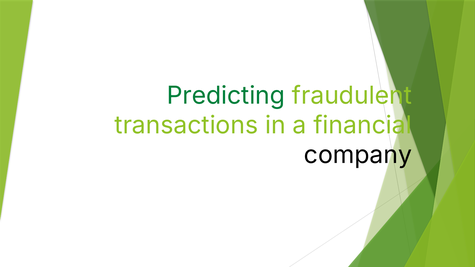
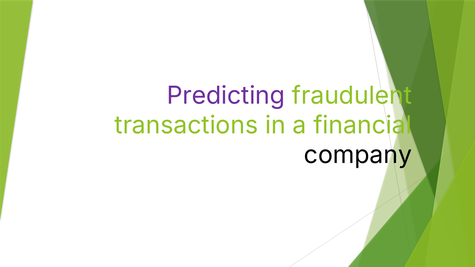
Predicting colour: green -> purple (226, 96)
